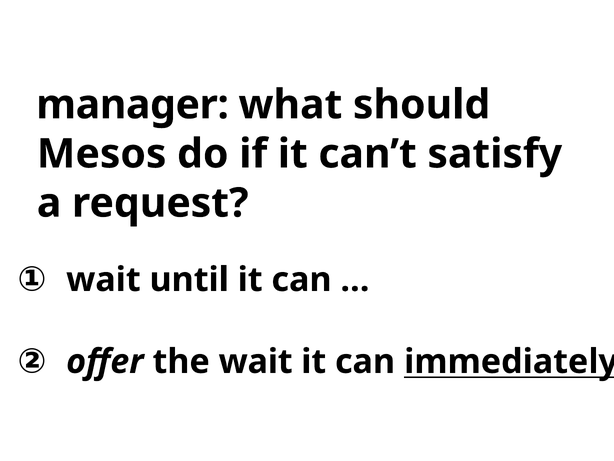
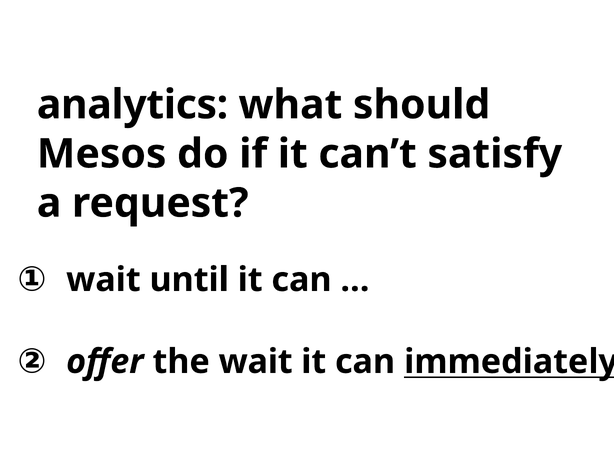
manager: manager -> analytics (133, 105)
